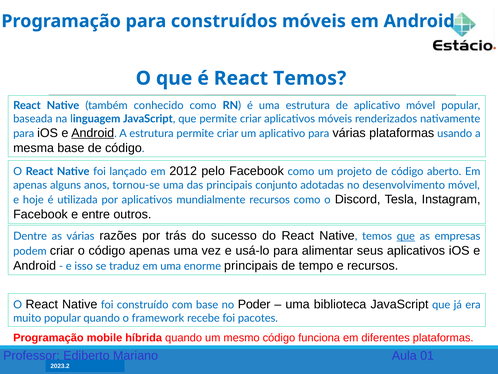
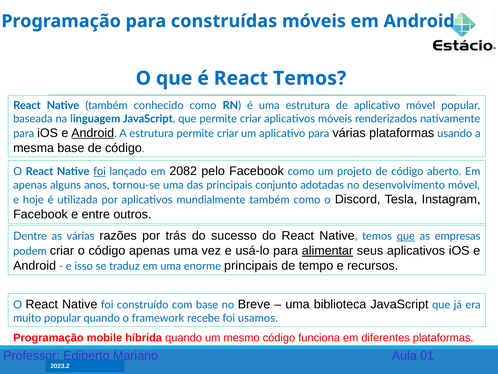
construídos: construídos -> construídas (224, 21)
foi underline: none -> present (100, 171)
2012: 2012 -> 2082 (183, 171)
mundialmente recursos: recursos -> também (269, 200)
alimentar underline: none -> present (327, 250)
Poder: Poder -> Breve (254, 304)
pacotes: pacotes -> usamos (258, 318)
